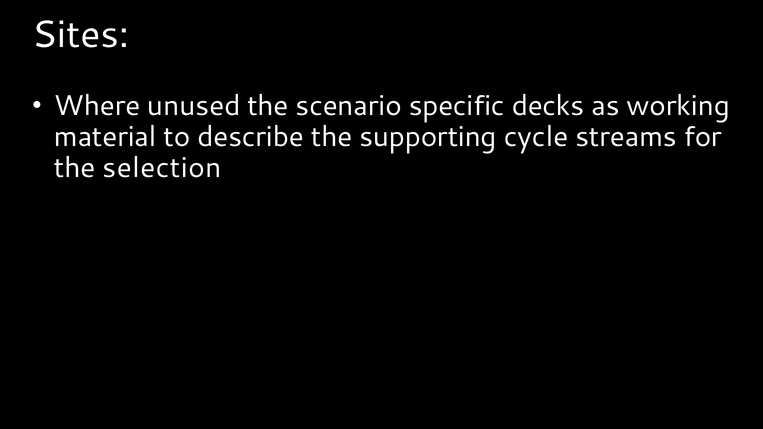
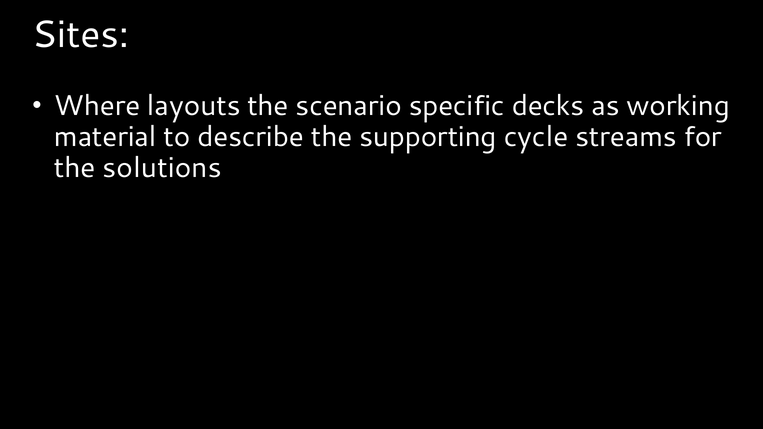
unused: unused -> layouts (194, 106)
selection: selection -> solutions (162, 168)
